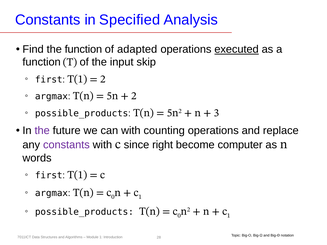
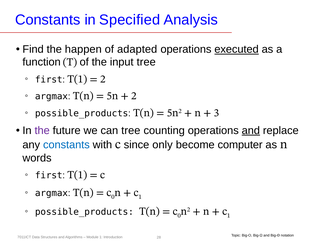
the function: function -> happen (83, 49)
input skip: skip -> tree (146, 62)
can with: with -> tree (131, 131)
and underline: none -> present (251, 131)
constants colour: purple -> blue (66, 145)
right: right -> only (163, 145)
